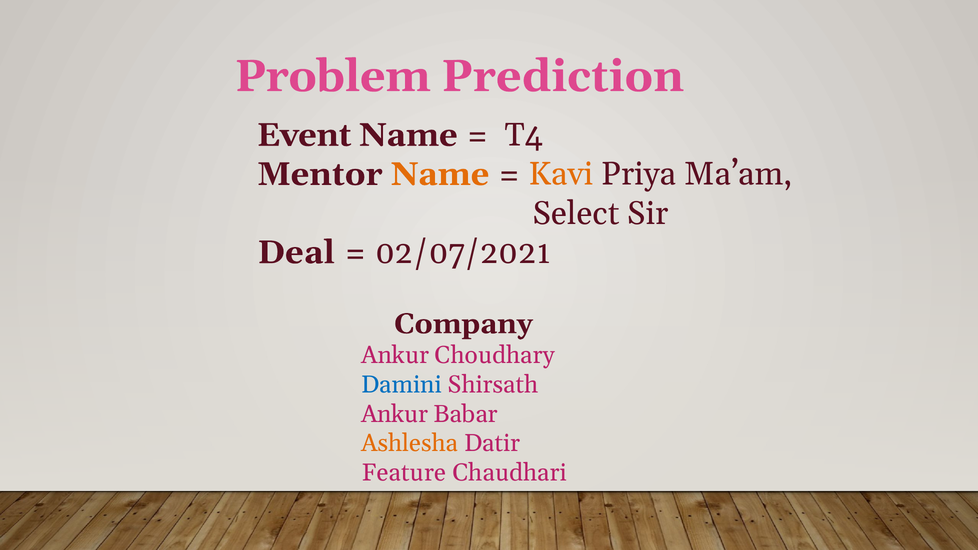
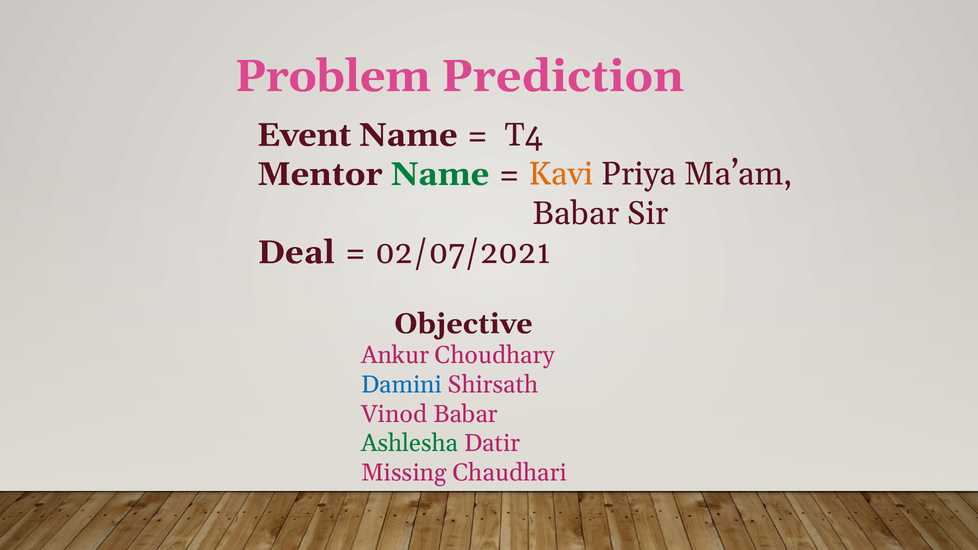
Name colour: orange -> green (440, 174)
Select: Select -> Babar (576, 213)
Company: Company -> Objective (463, 324)
Ankur: Ankur -> Vinod (394, 414)
Ashlesha colour: orange -> green (410, 443)
Feature: Feature -> Missing (404, 473)
